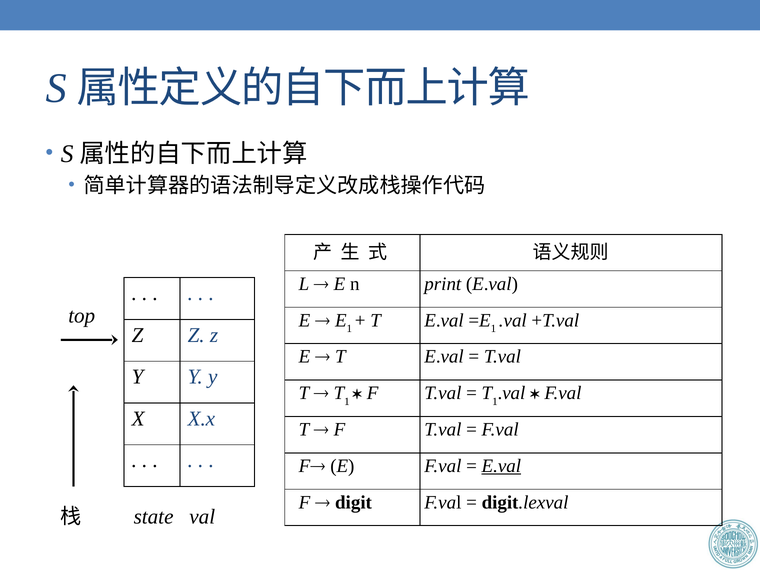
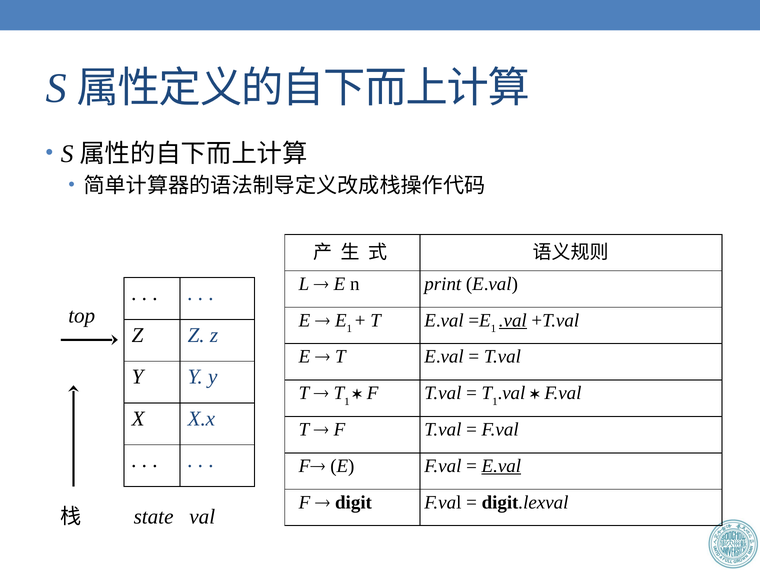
.val underline: none -> present (513, 320)
